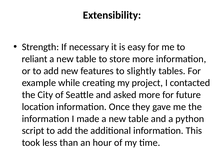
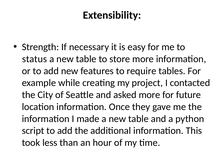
reliant: reliant -> status (34, 59)
slightly: slightly -> require (142, 71)
